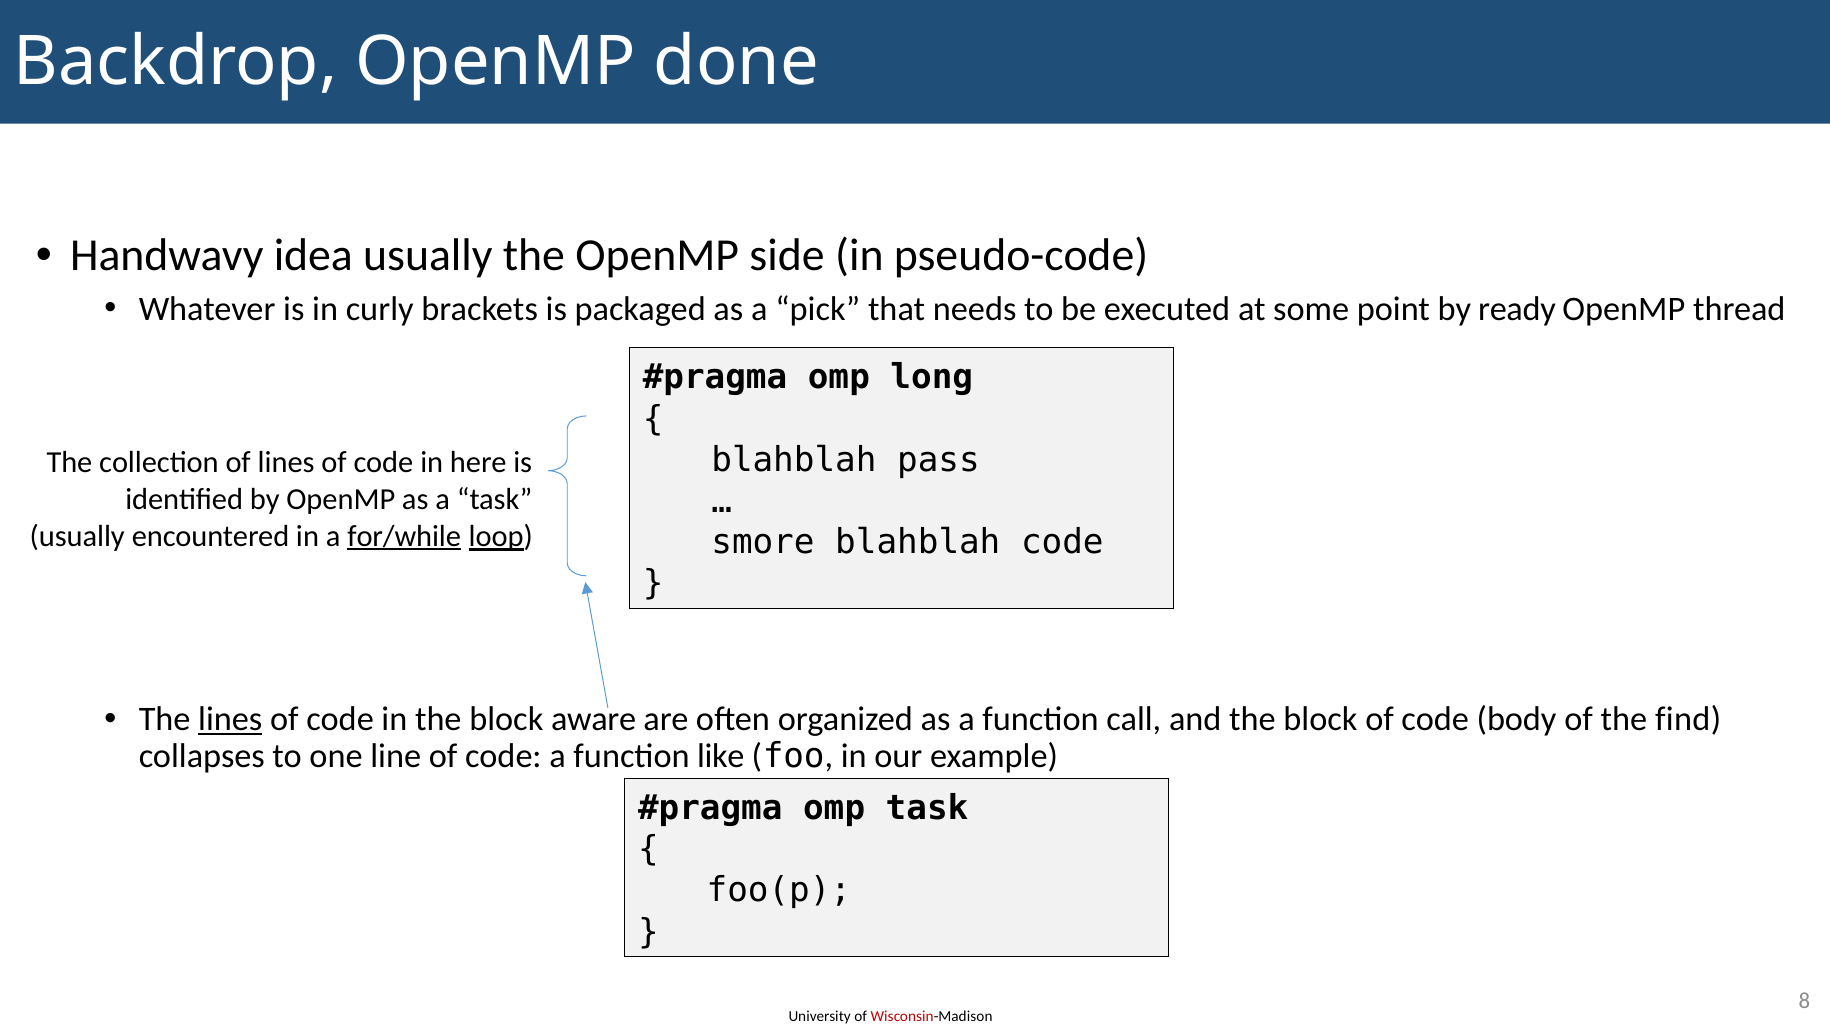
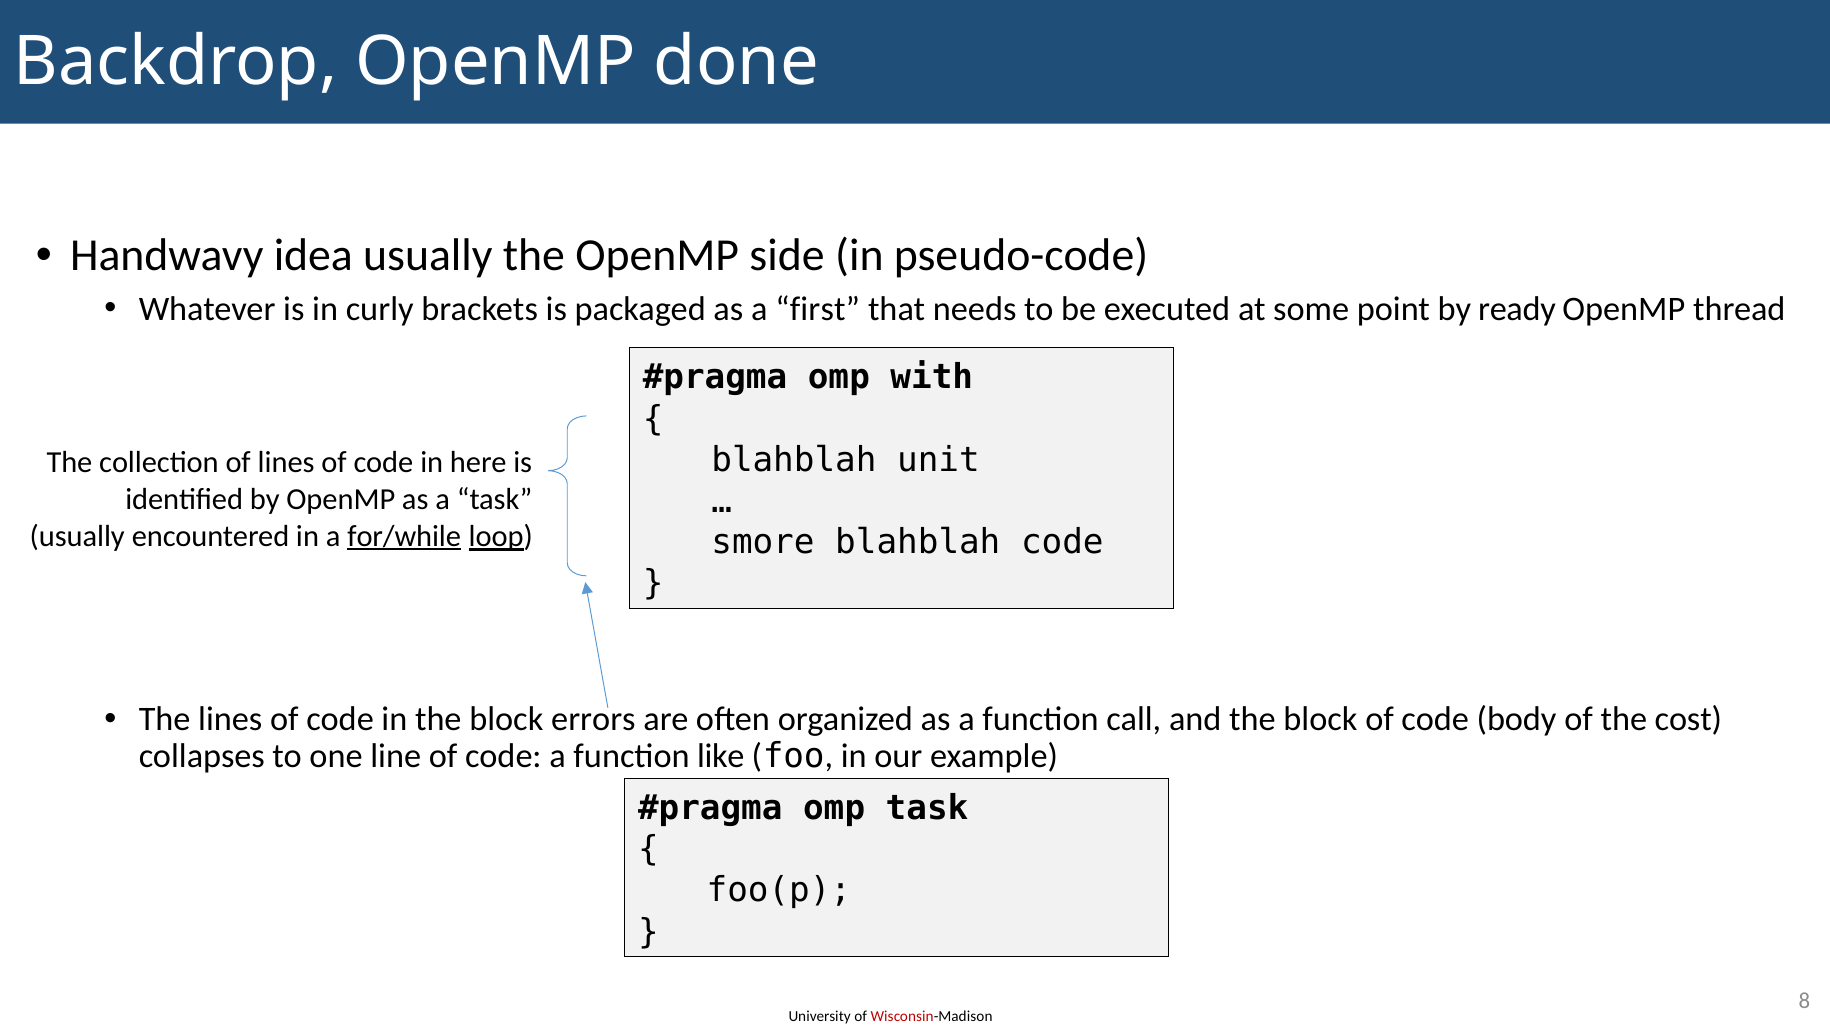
pick: pick -> first (818, 309)
long: long -> with (932, 377)
pass: pass -> unit (938, 460)
lines underline: present -> none (230, 719)
aware: aware -> errors (593, 719)
find: find -> cost (1688, 719)
